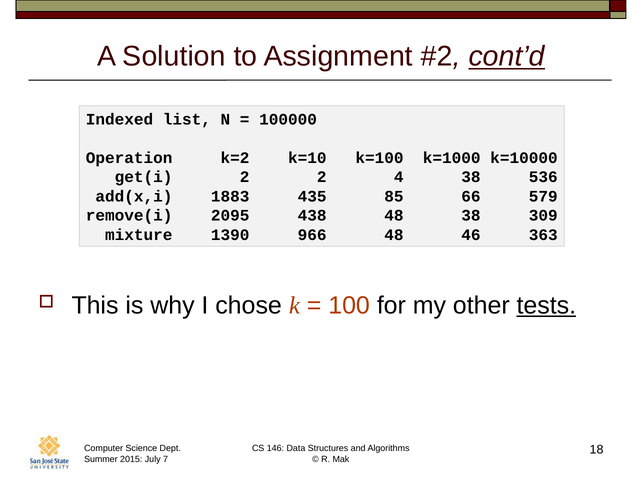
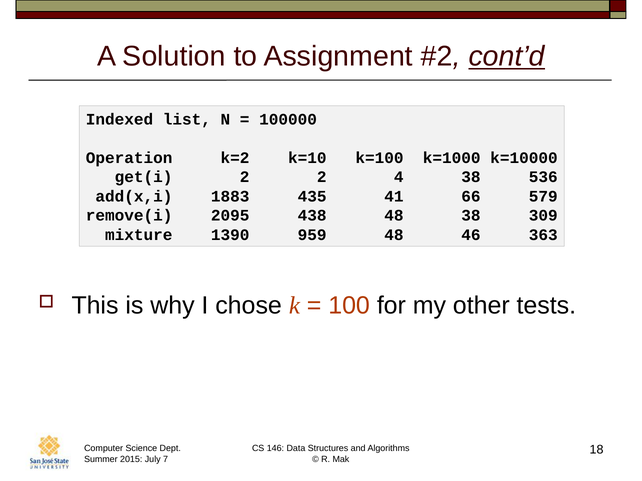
85: 85 -> 41 (394, 197)
966: 966 -> 959 (312, 235)
tests underline: present -> none (546, 306)
